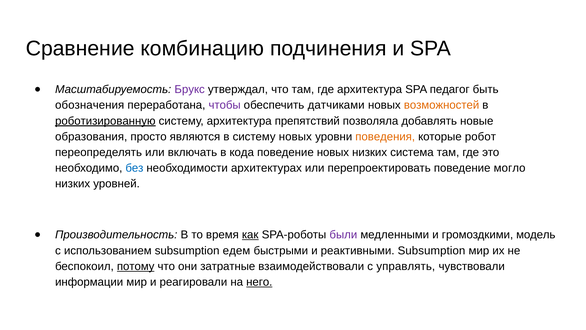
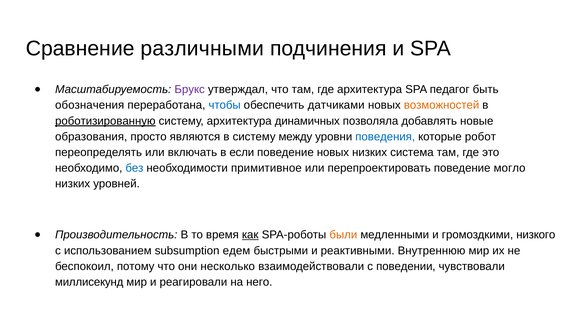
комбинацию: комбинацию -> различными (202, 49)
чтобы colour: purple -> blue (225, 105)
препятствий: препятствий -> динамичных (307, 121)
систему новых: новых -> между (295, 137)
поведения colour: orange -> blue (385, 137)
кода: кода -> если (242, 152)
архитектурах: архитектурах -> примитивное (266, 168)
были colour: purple -> orange (343, 235)
модель: модель -> низкого (536, 235)
реактивными Subsumption: Subsumption -> Внутреннюю (432, 250)
потому underline: present -> none (136, 266)
затратные: затратные -> несколько (228, 266)
управлять: управлять -> поведении (406, 266)
информации: информации -> миллисекунд (89, 282)
него underline: present -> none (259, 282)
